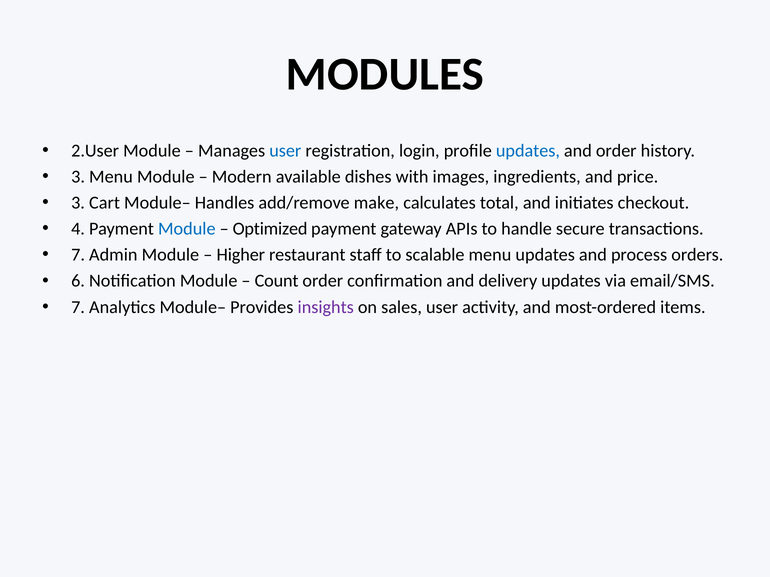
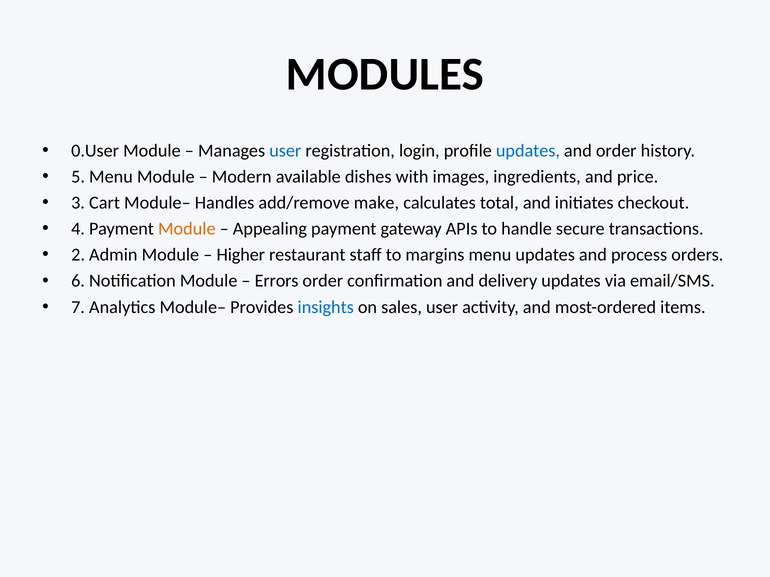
2.User: 2.User -> 0.User (95, 151)
3: 3 -> 5 (78, 177)
Module colour: blue -> orange (187, 229)
Optimized: Optimized -> Appealing (270, 229)
7: 7 -> 2 (78, 255)
scalable: scalable -> margins (435, 255)
Count: Count -> Errors (277, 281)
insights colour: purple -> blue (326, 307)
